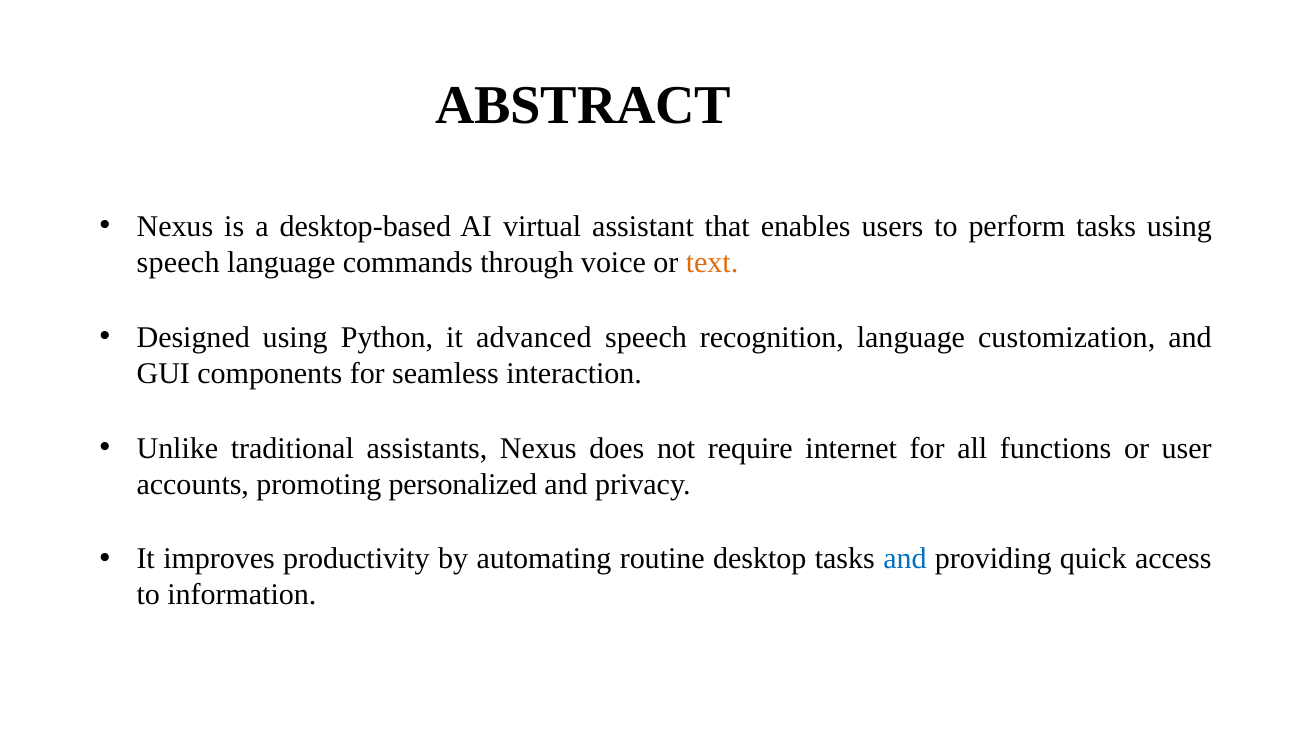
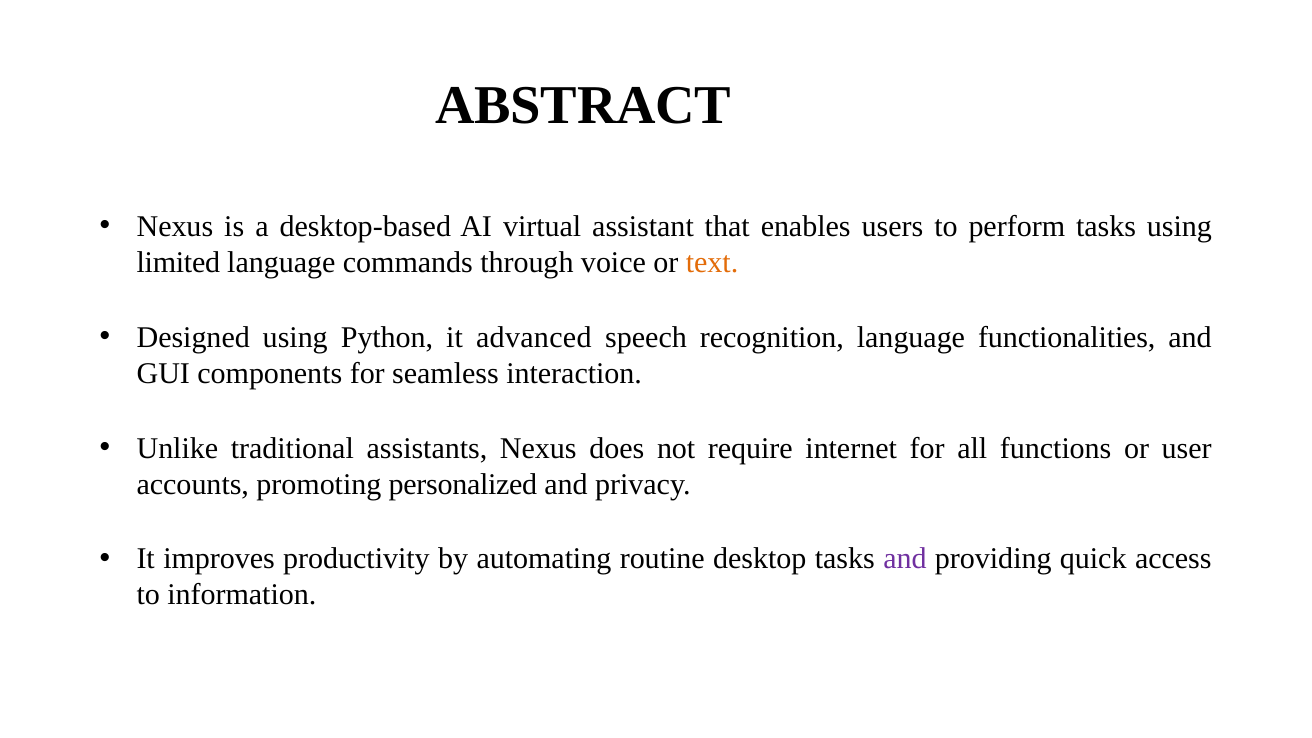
speech: speech -> limited (178, 263)
customization: customization -> functionalities (1067, 337)
and colour: blue -> purple (905, 559)
